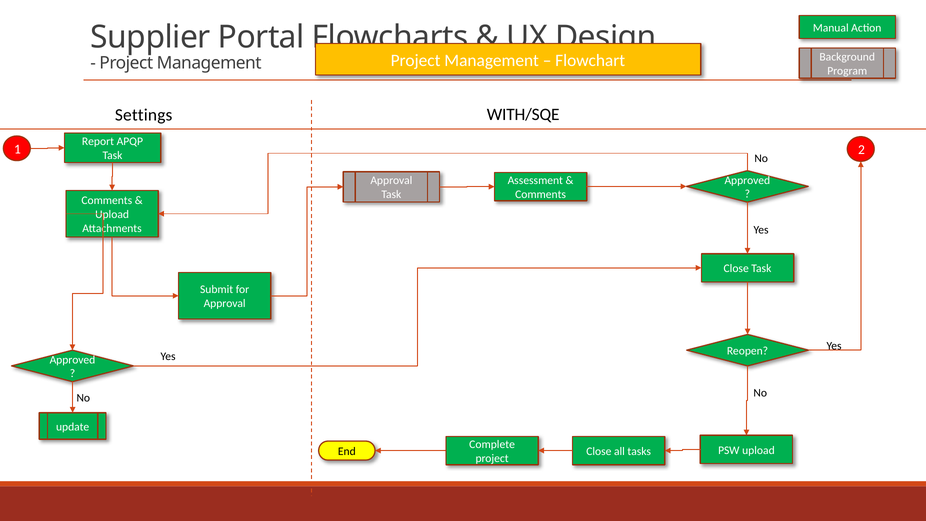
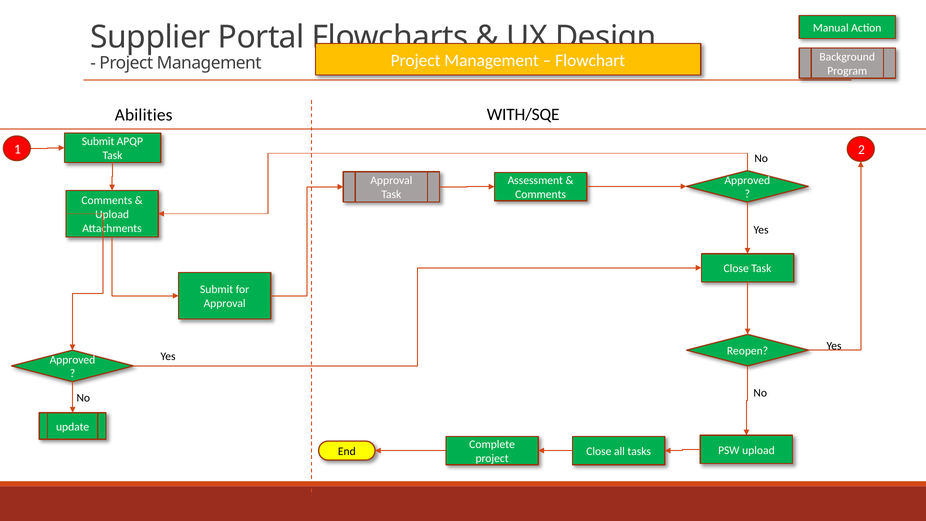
Settings: Settings -> Abilities (144, 115)
Report: Report -> Submit (98, 142)
